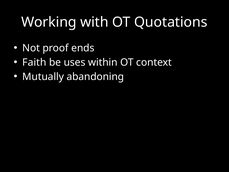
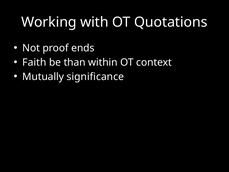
uses: uses -> than (75, 62)
abandoning: abandoning -> significance (95, 77)
